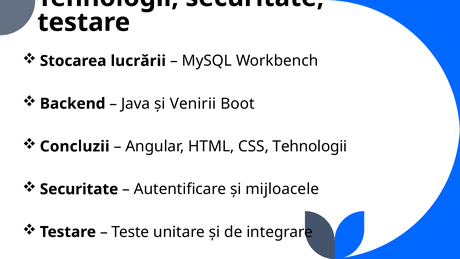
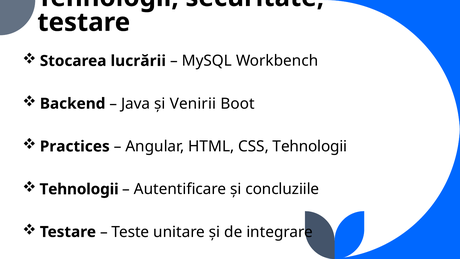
Concluzii: Concluzii -> Practices (75, 146)
Securitate: Securitate -> Tehnologii (79, 189)
mijloacele: mijloacele -> concluziile (282, 189)
